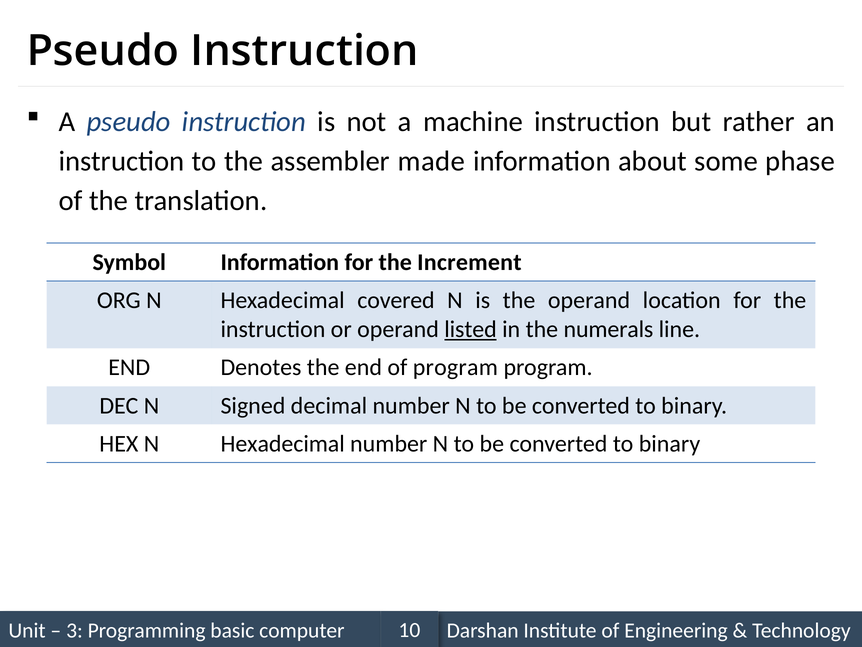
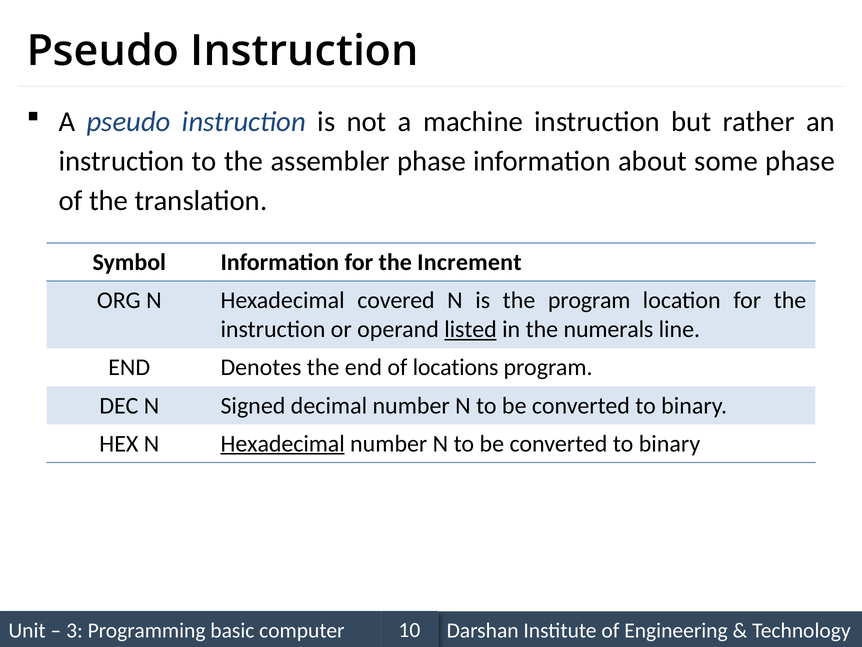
assembler made: made -> phase (432, 161)
the operand: operand -> program (589, 300)
of program: program -> locations (456, 367)
Hexadecimal underline: none -> present (283, 443)
